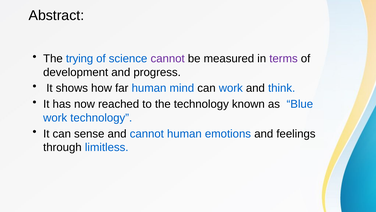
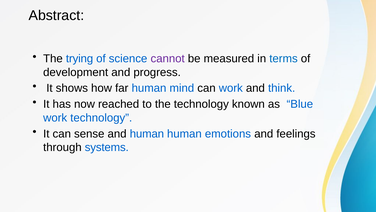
terms colour: purple -> blue (284, 58)
and cannot: cannot -> human (147, 133)
limitless: limitless -> systems (107, 147)
